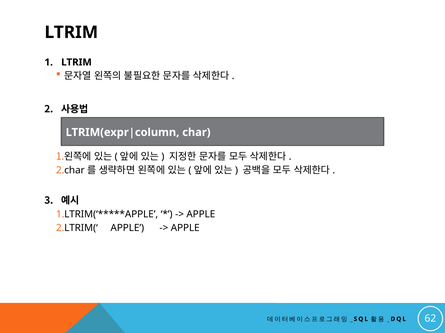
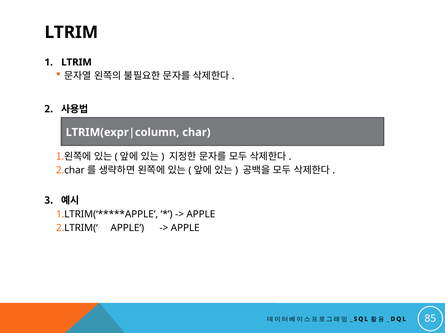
62: 62 -> 85 (430, 319)
